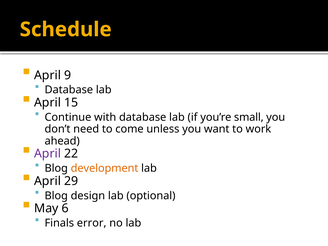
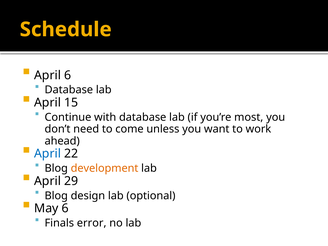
April 9: 9 -> 6 (68, 75)
small: small -> most (249, 117)
April colour: purple -> blue (48, 154)
